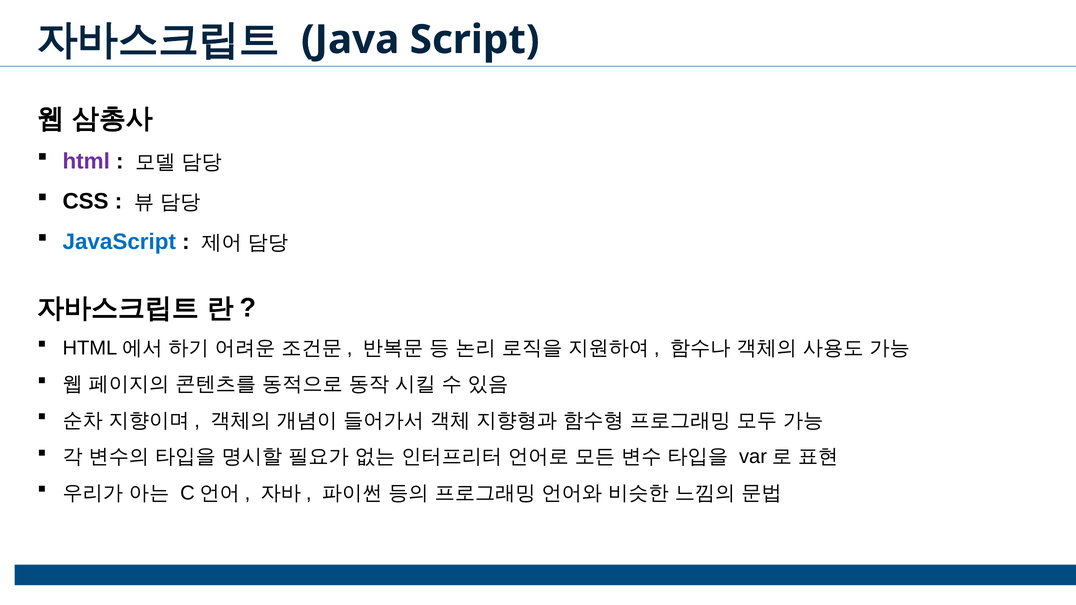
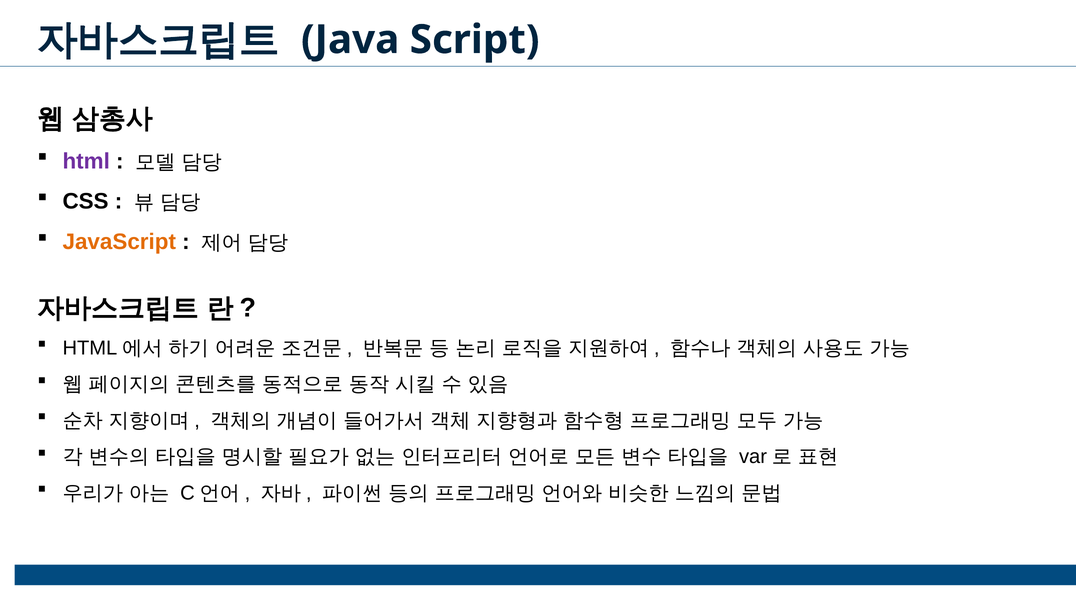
JavaScript colour: blue -> orange (119, 242)
